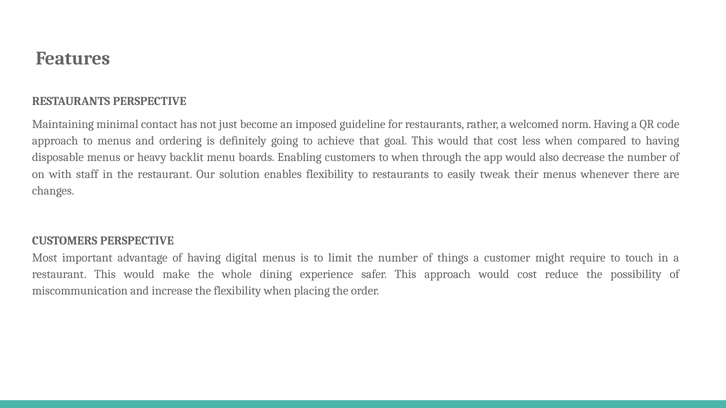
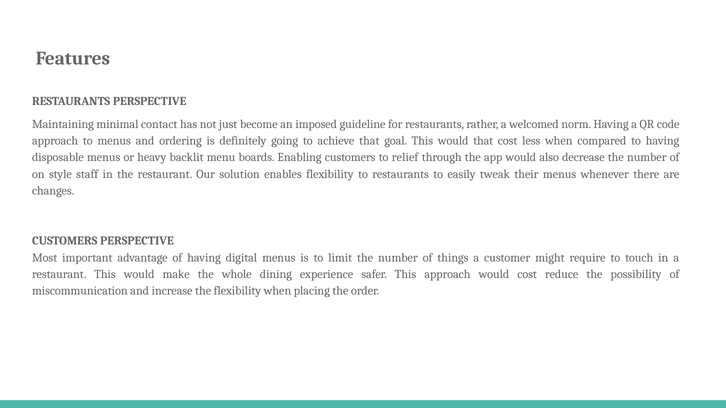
to when: when -> relief (405, 158)
with: with -> style (60, 174)
